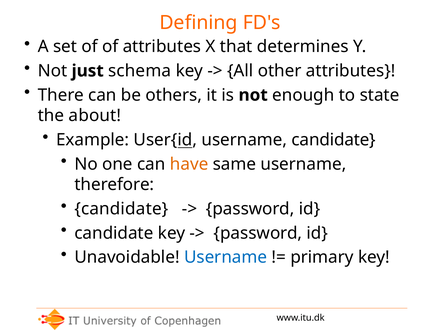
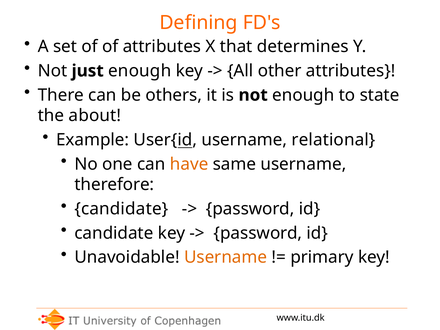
just schema: schema -> enough (140, 71)
username candidate: candidate -> relational (334, 140)
Username colour: blue -> orange (226, 257)
